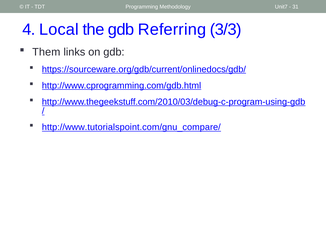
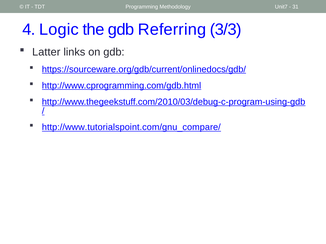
Local: Local -> Logic (59, 30)
Them: Them -> Latter (46, 52)
